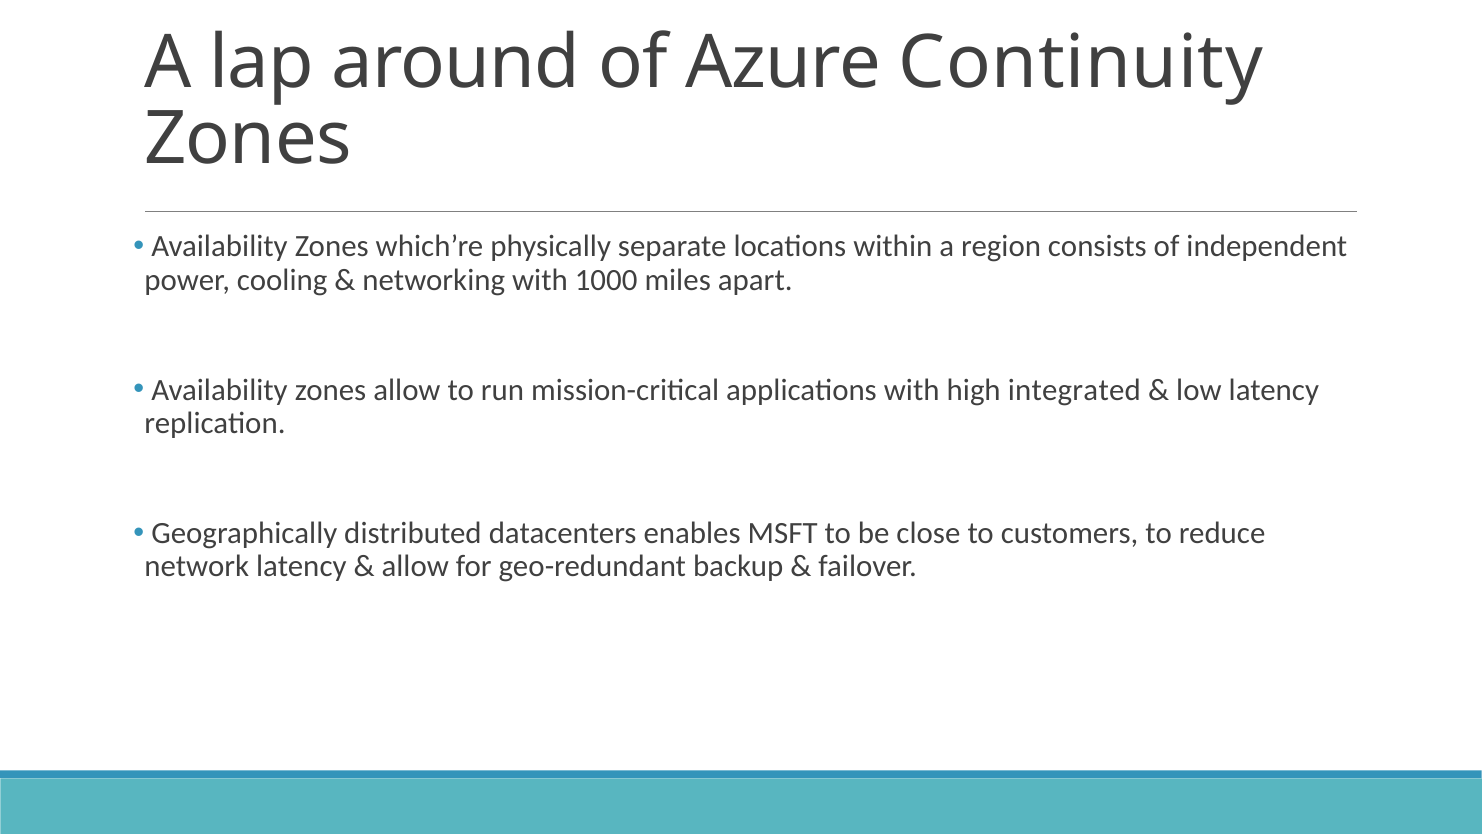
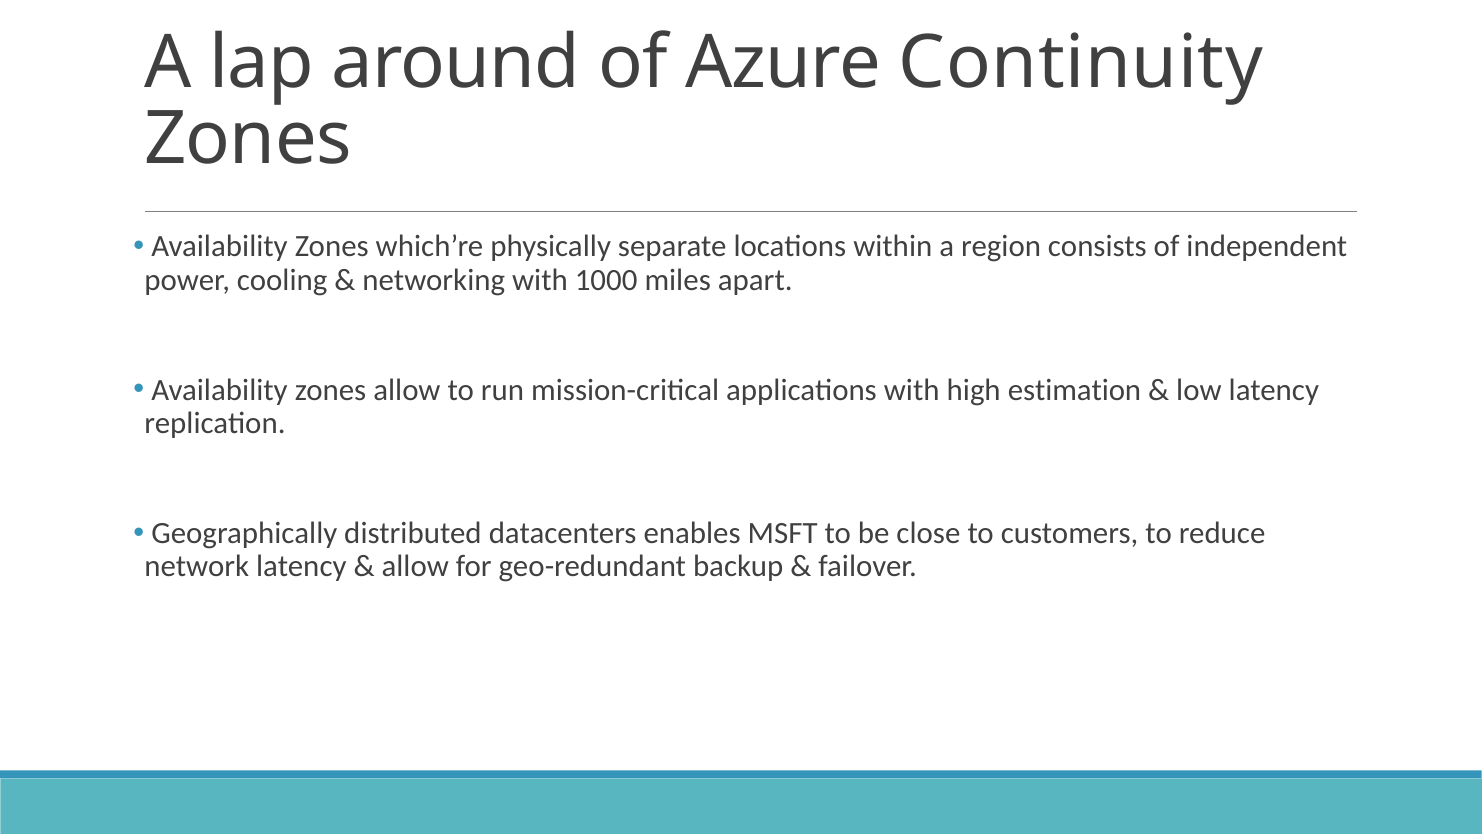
integrated: integrated -> estimation (1074, 390)
